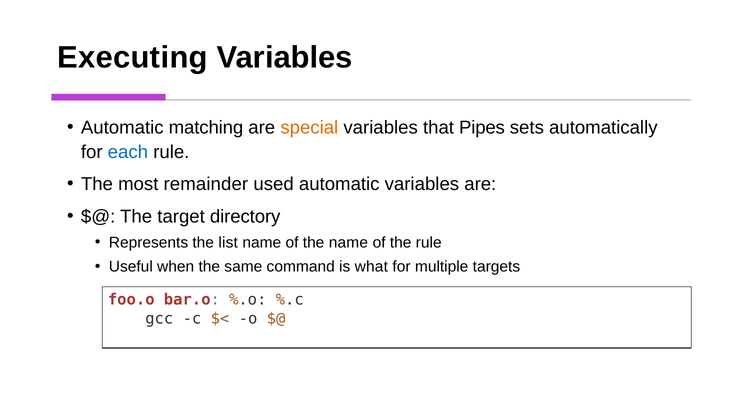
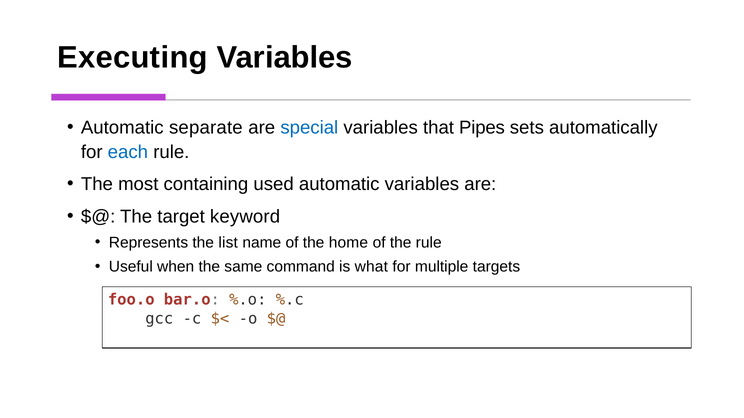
matching: matching -> separate (206, 128)
special colour: orange -> blue (309, 128)
remainder: remainder -> containing (206, 185)
directory: directory -> keyword (245, 217)
the name: name -> home (348, 243)
